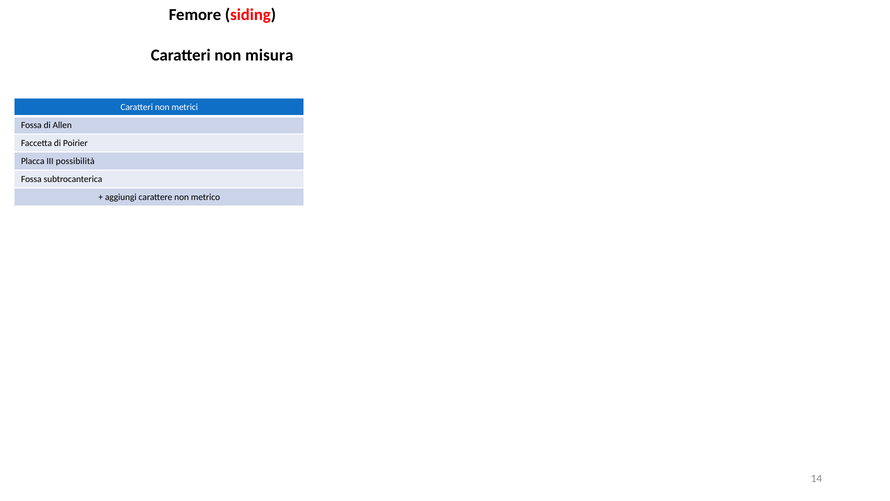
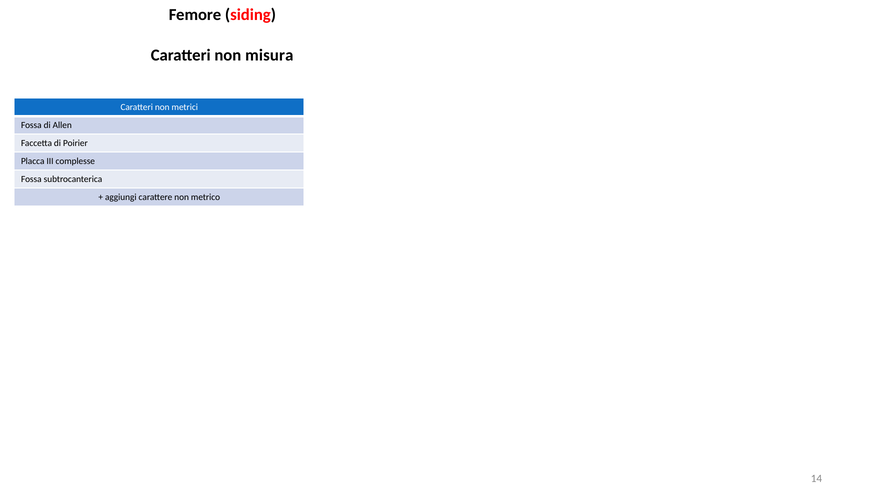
possibilità: possibilità -> complesse (75, 161)
